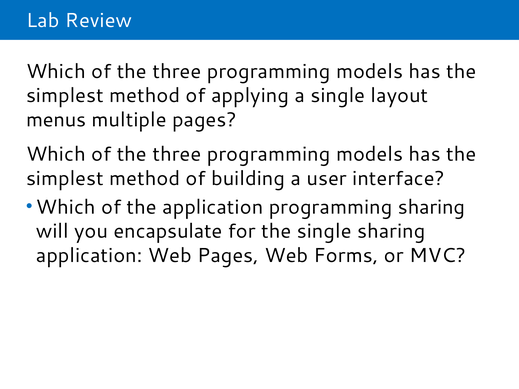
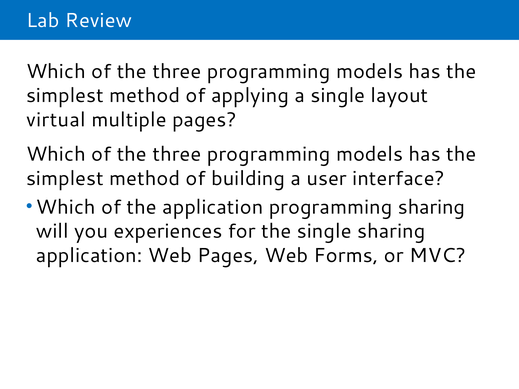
menus: menus -> virtual (56, 120)
encapsulate: encapsulate -> experiences (168, 231)
